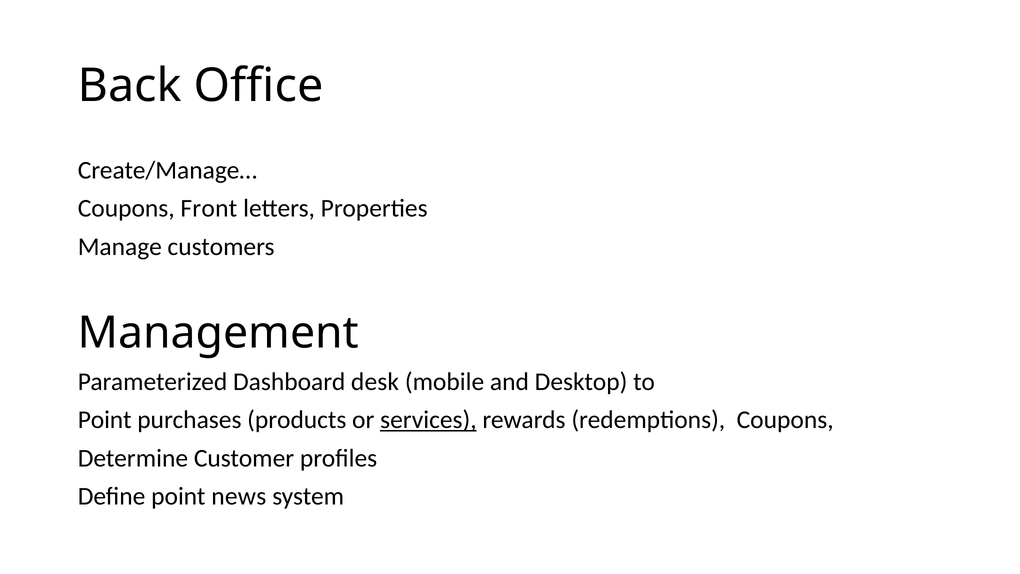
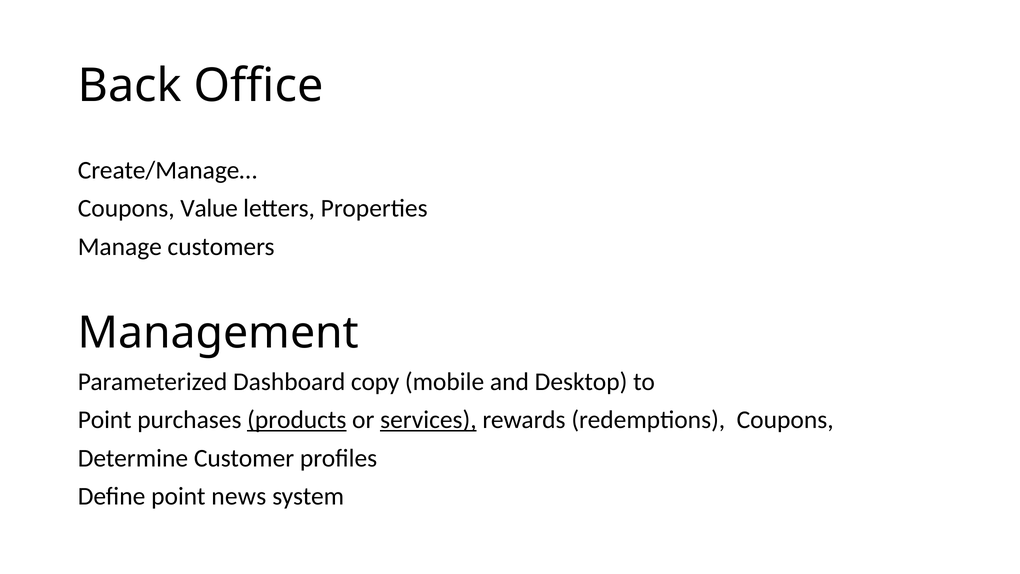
Front: Front -> Value (209, 208)
desk: desk -> copy (375, 382)
products underline: none -> present (297, 420)
